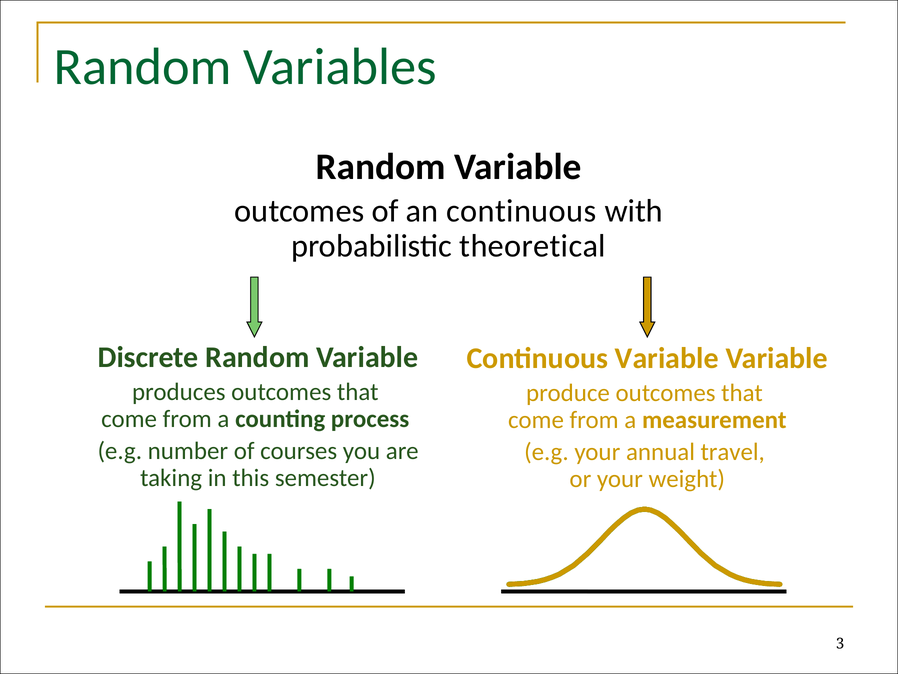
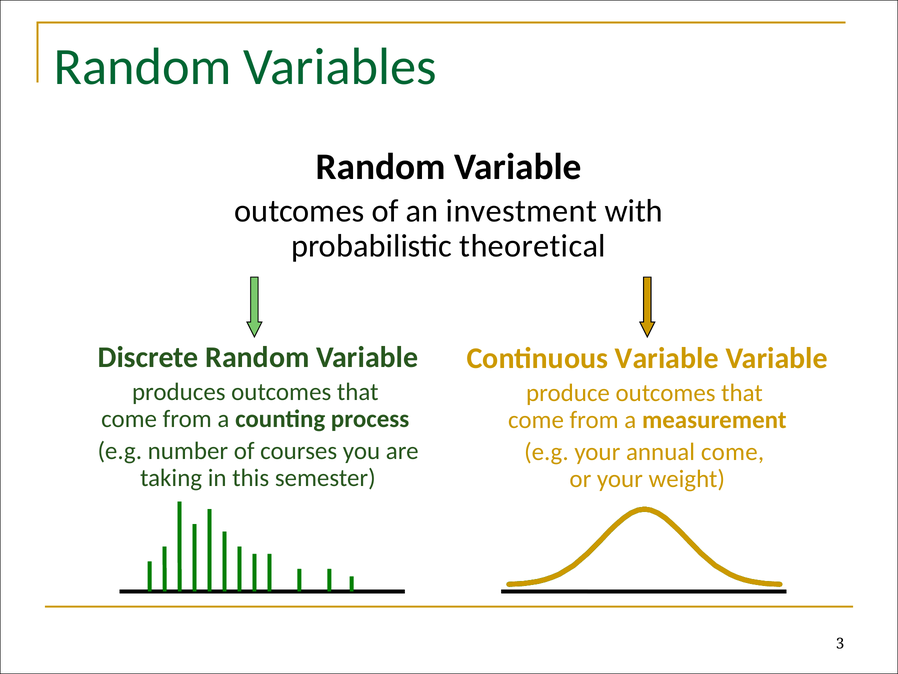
an continuous: continuous -> investment (521, 211)
annual travel: travel -> come (733, 452)
